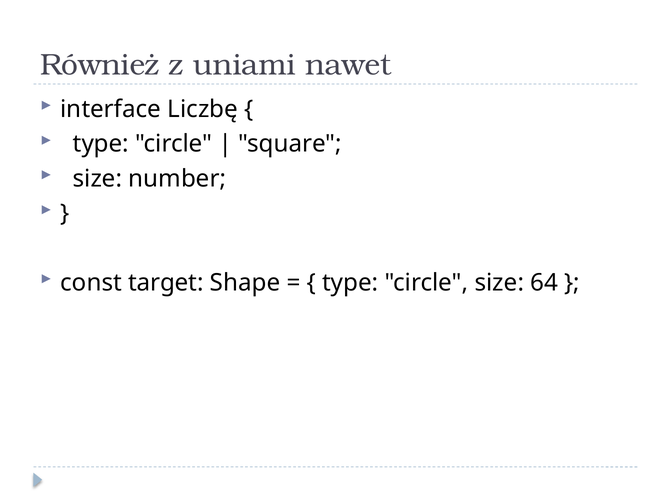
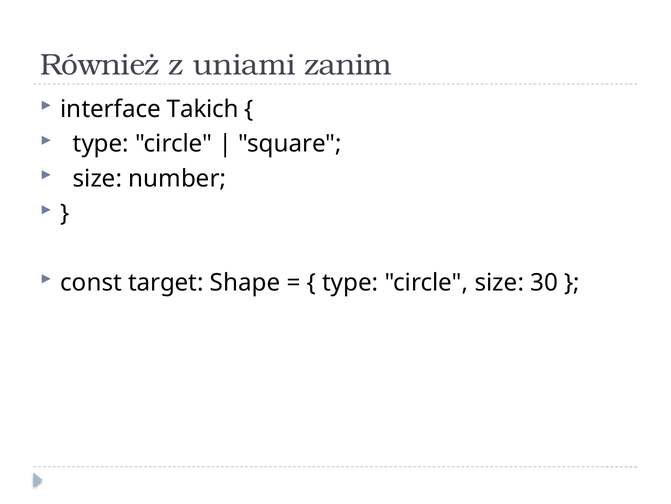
nawet: nawet -> zanim (348, 65)
Liczbę: Liczbę -> Takich (203, 109)
64: 64 -> 30 (544, 282)
